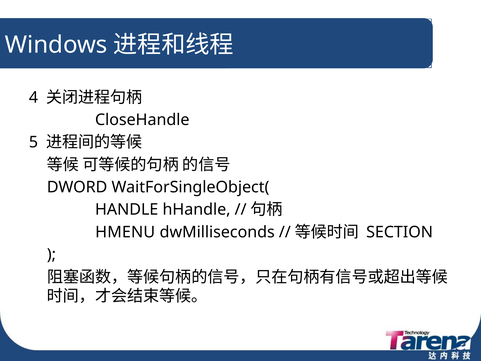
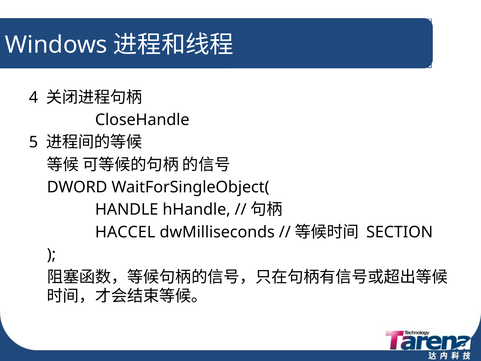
HMENU: HMENU -> HACCEL (125, 232)
